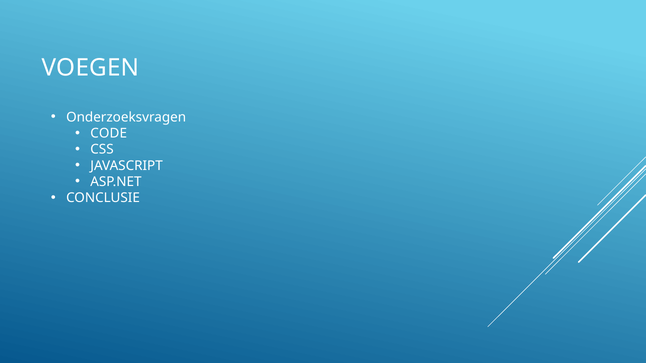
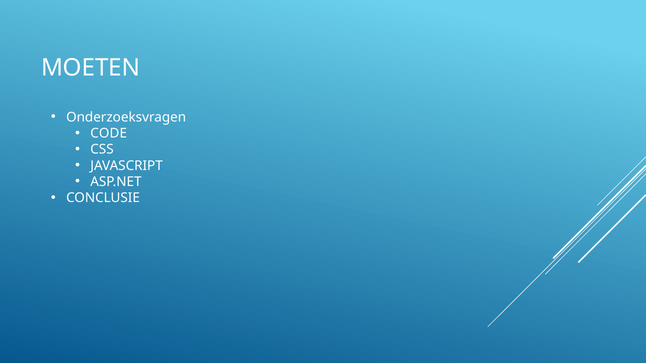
VOEGEN: VOEGEN -> MOETEN (91, 68)
